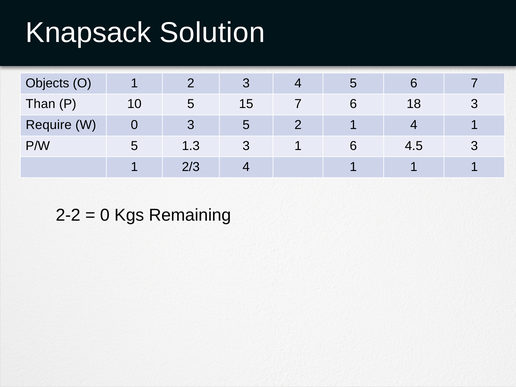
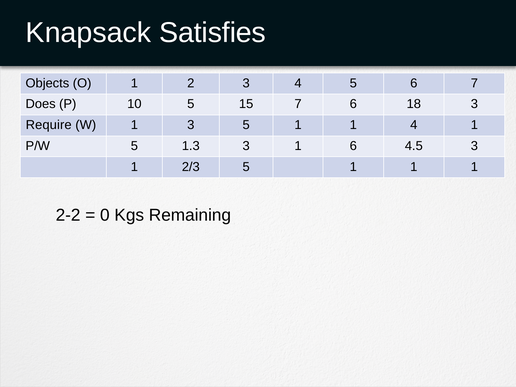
Solution: Solution -> Satisfies (213, 33)
Than: Than -> Does (41, 104)
W 0: 0 -> 1 (134, 125)
3 5 2: 2 -> 1 (298, 125)
2/3 4: 4 -> 5 (246, 167)
